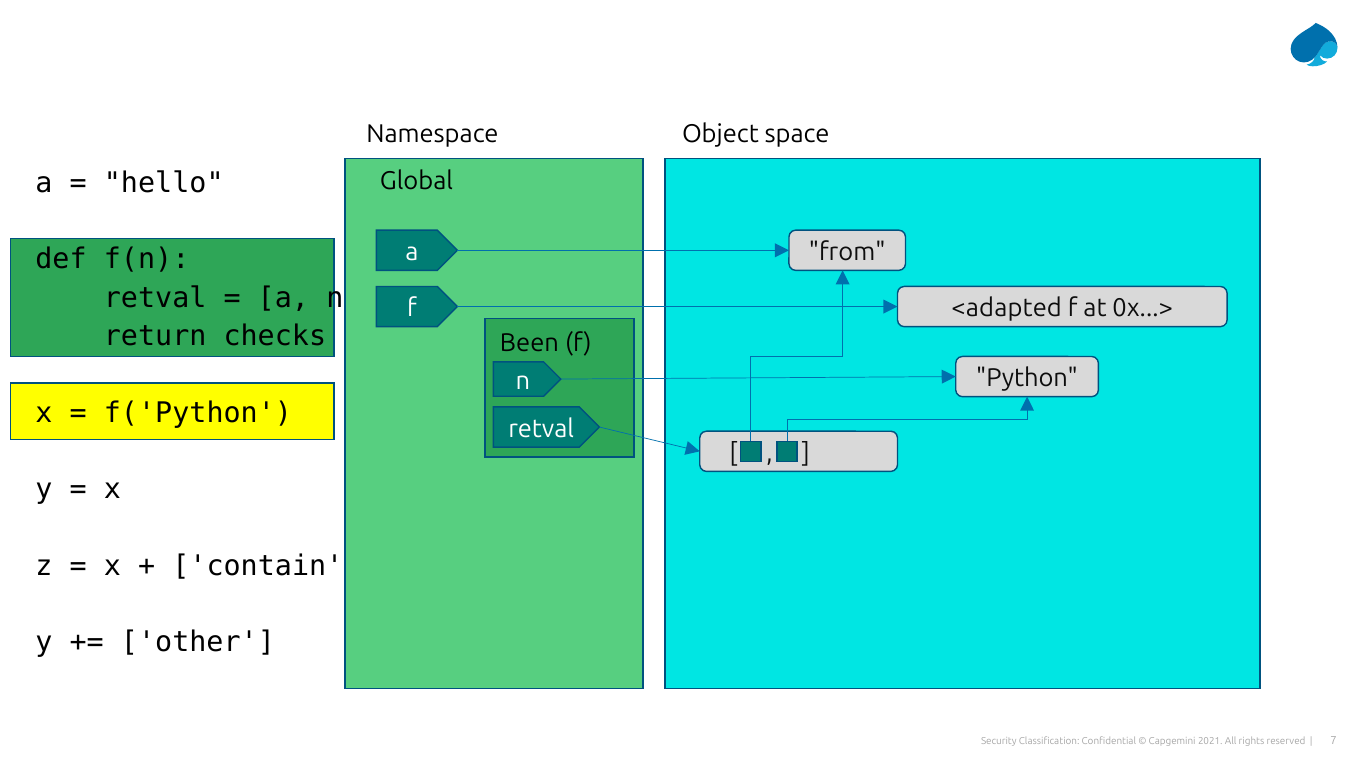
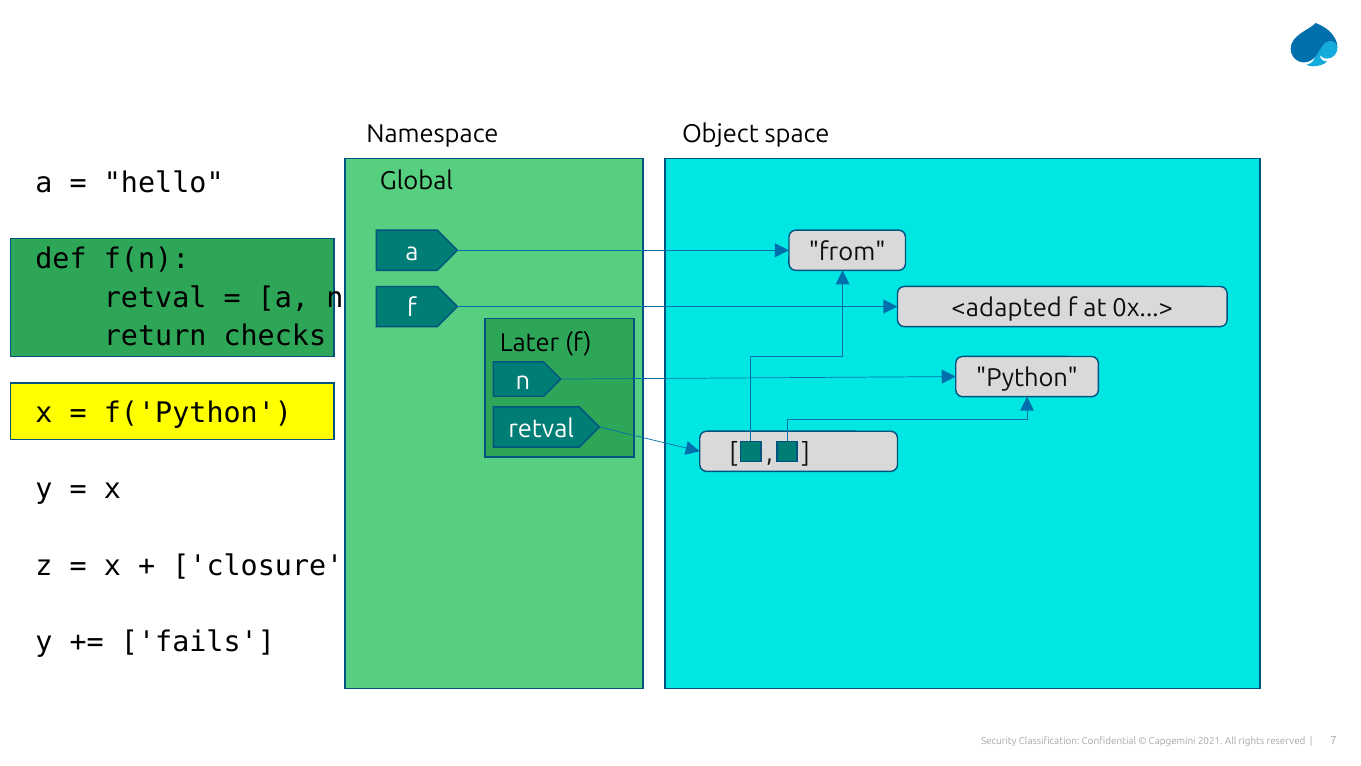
Been: Been -> Later (530, 343)
contain: contain -> closure (266, 566)
other: other -> fails (198, 642)
